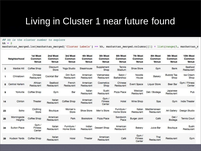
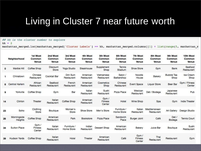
1: 1 -> 7 (98, 21)
found: found -> worth (163, 21)
